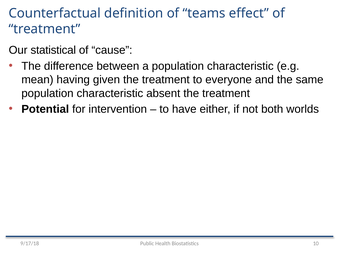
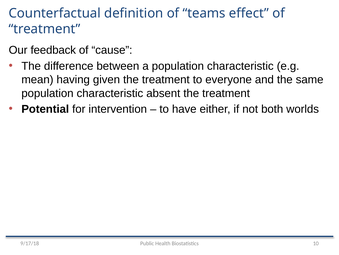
statistical: statistical -> feedback (53, 50)
